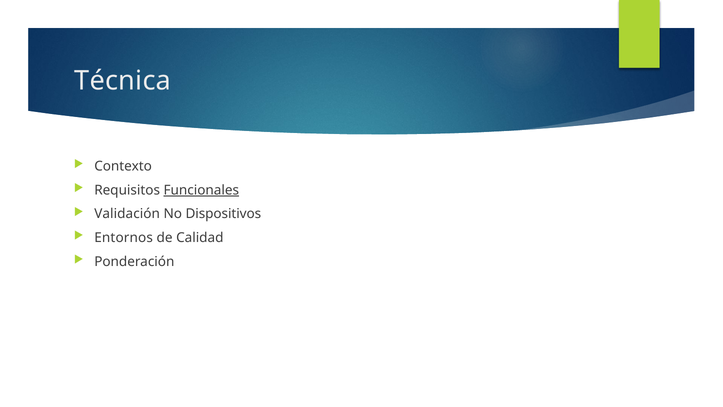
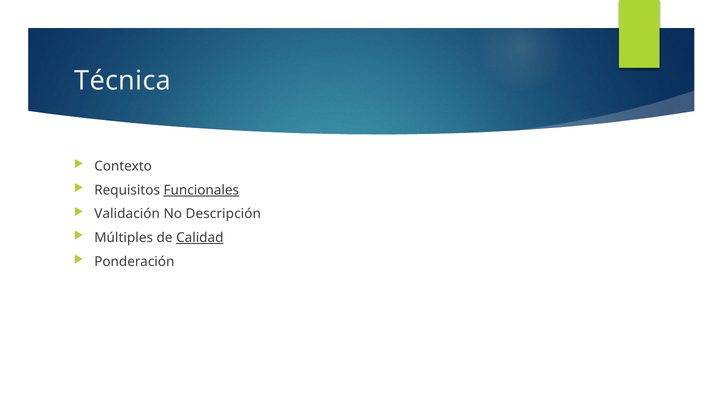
Dispositivos: Dispositivos -> Descripción (223, 214)
Entornos: Entornos -> Múltiples (124, 238)
Calidad underline: none -> present (200, 238)
